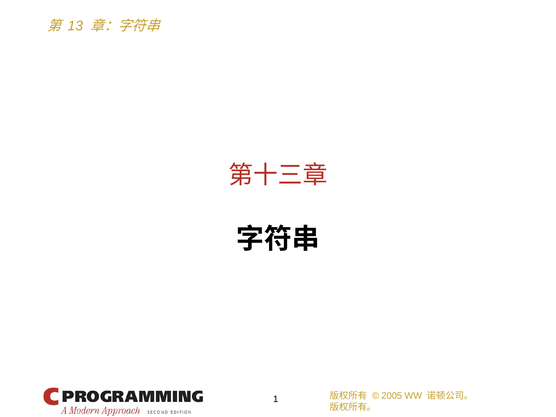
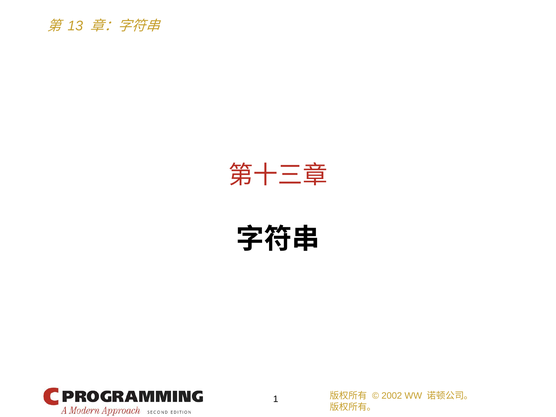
2005: 2005 -> 2002 (392, 396)
